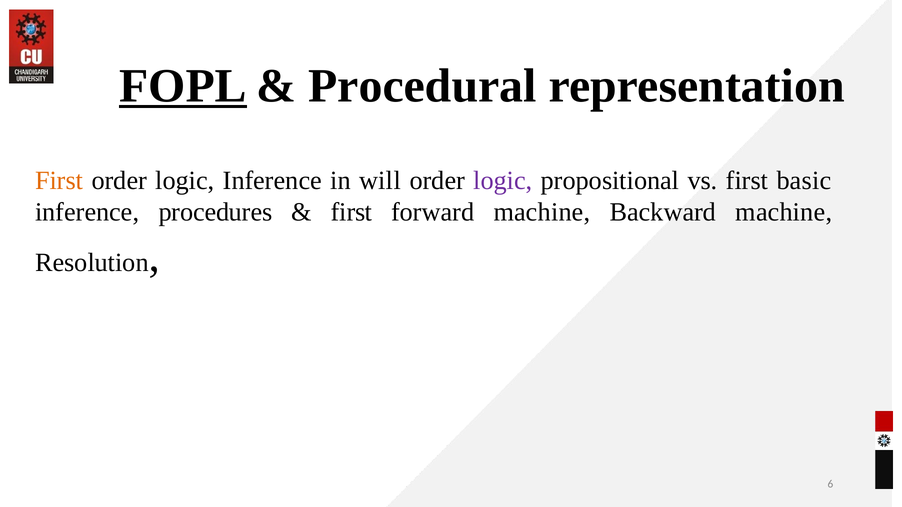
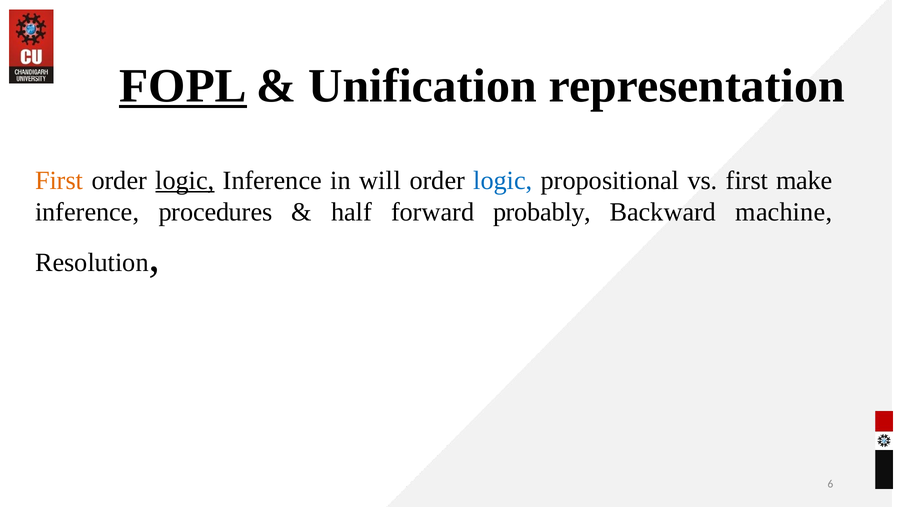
Procedural: Procedural -> Unification (422, 86)
logic underline: none -> present (185, 181)
logic colour: purple -> blue (503, 181)
basic: basic -> make (804, 181)
first: first -> half (352, 212)
forward machine: machine -> probably (542, 212)
